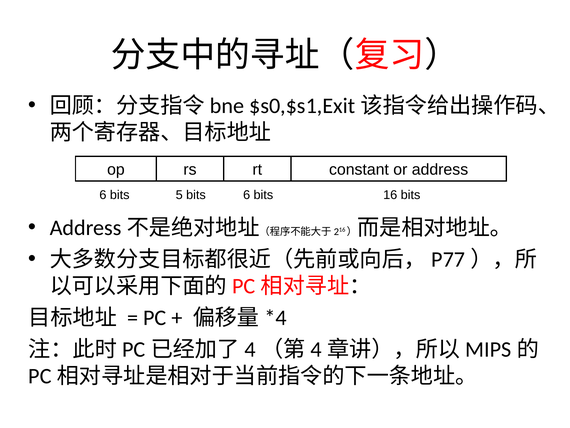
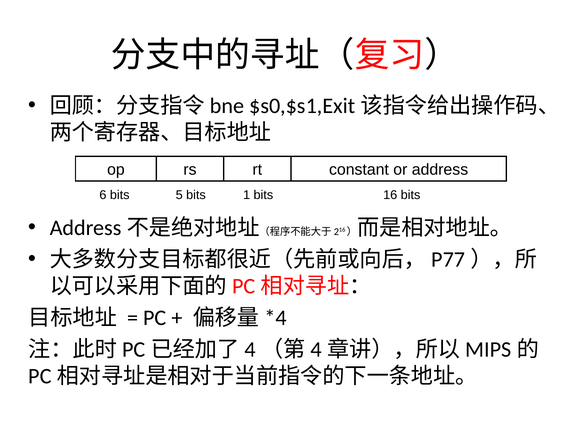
bits 6: 6 -> 1 (247, 195)
